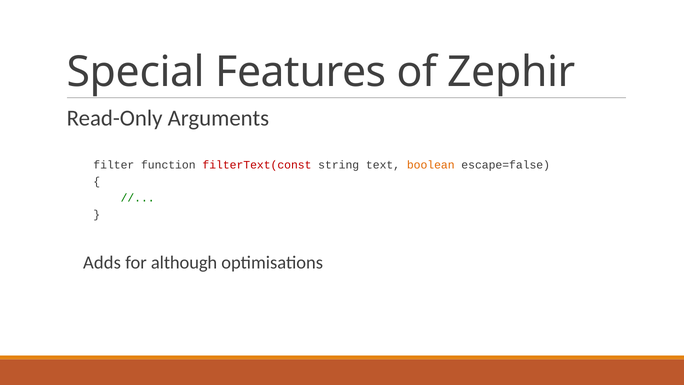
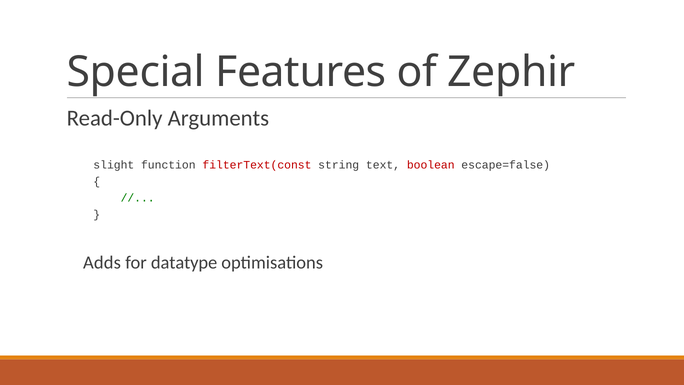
filter: filter -> slight (114, 165)
boolean colour: orange -> red (431, 165)
although: although -> datatype (184, 262)
